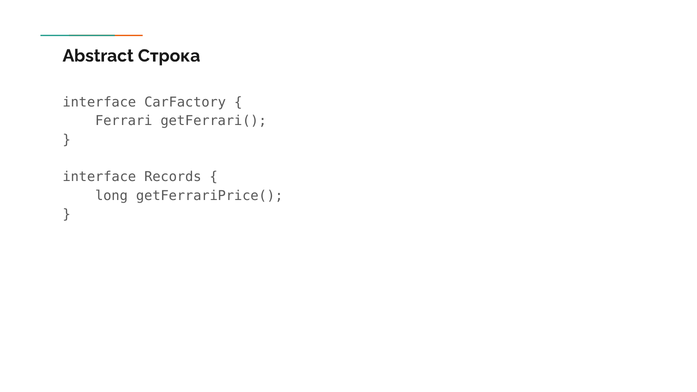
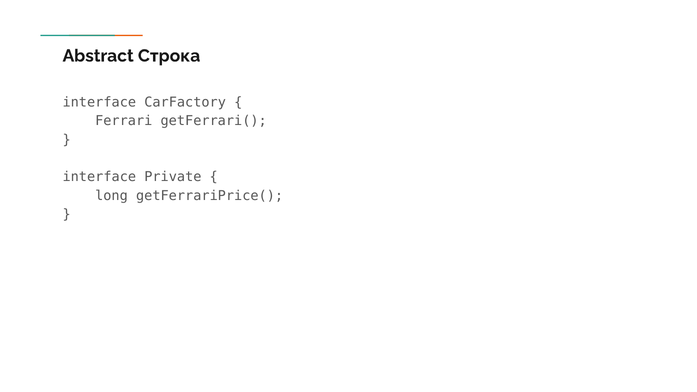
Records: Records -> Private (173, 177)
